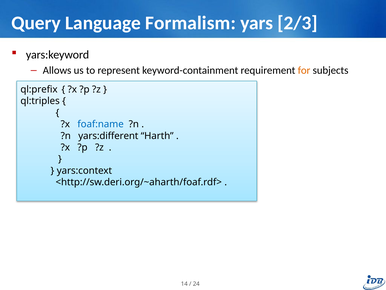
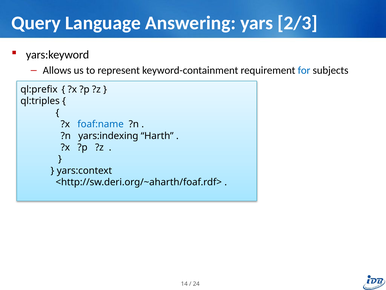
Formalism: Formalism -> Answering (191, 23)
for colour: orange -> blue (304, 70)
yars:different: yars:different -> yars:indexing (108, 136)
